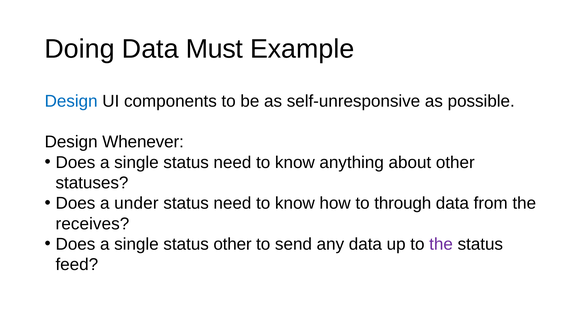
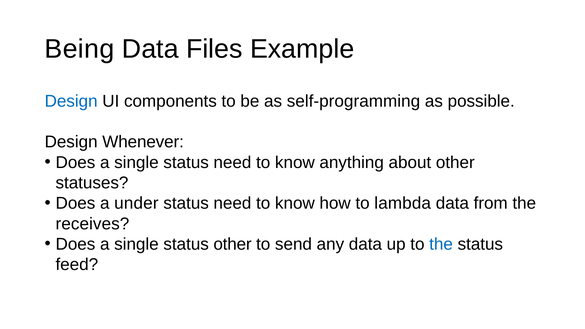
Doing: Doing -> Being (79, 49)
Must: Must -> Files (214, 49)
self-unresponsive: self-unresponsive -> self-programming (353, 101)
through: through -> lambda (403, 203)
the colour: purple -> blue (441, 244)
